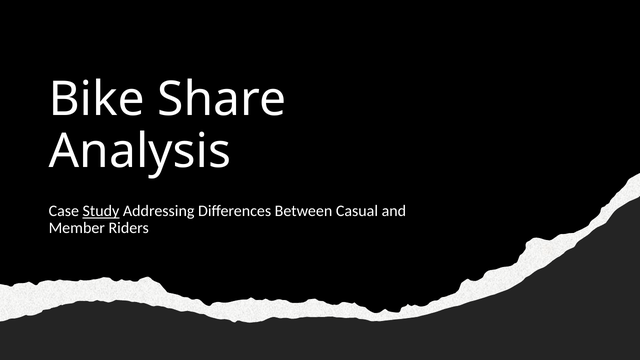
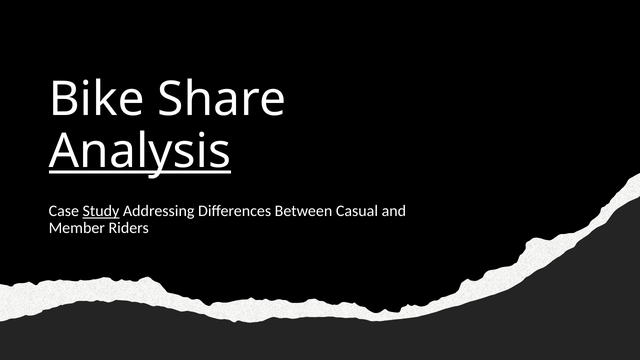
Analysis underline: none -> present (140, 151)
